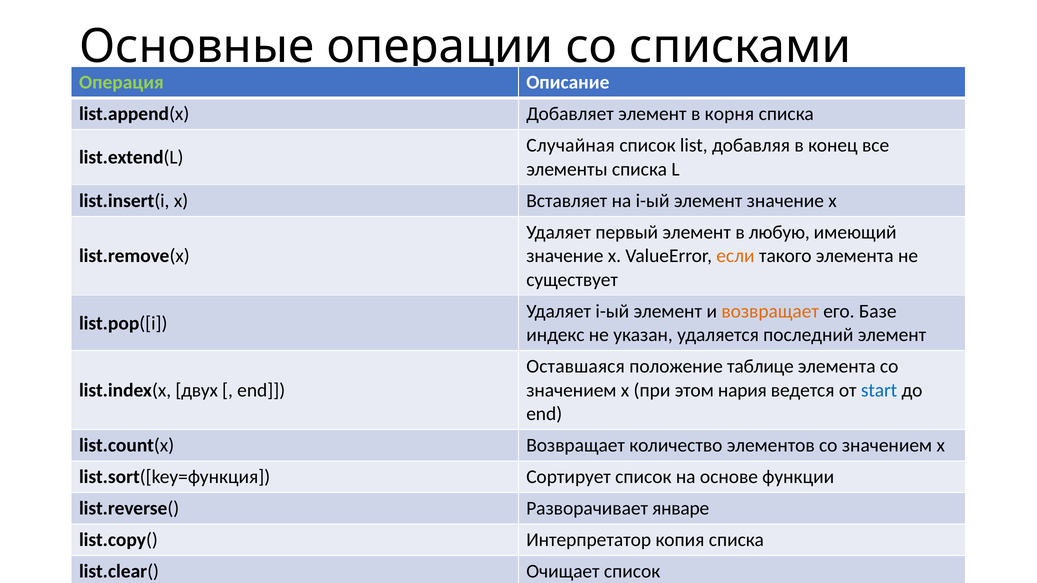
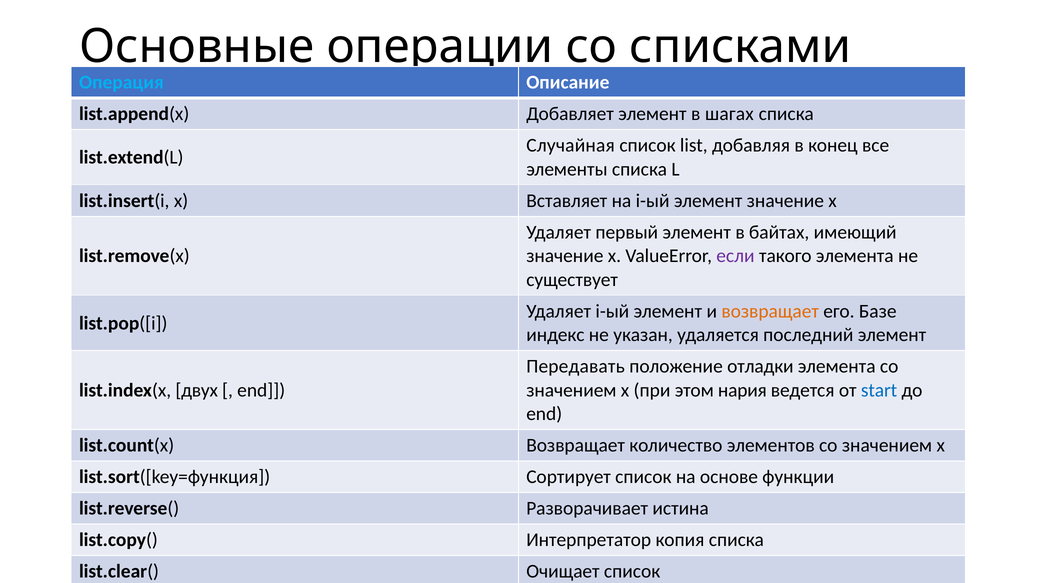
Операция colour: light green -> light blue (121, 83)
корня: корня -> шагах (729, 114)
любую: любую -> байтах (779, 232)
если colour: orange -> purple (735, 256)
Оставшаяся: Оставшаяся -> Передавать (576, 367)
таблице: таблице -> отладки (760, 367)
январе: январе -> истина (681, 509)
